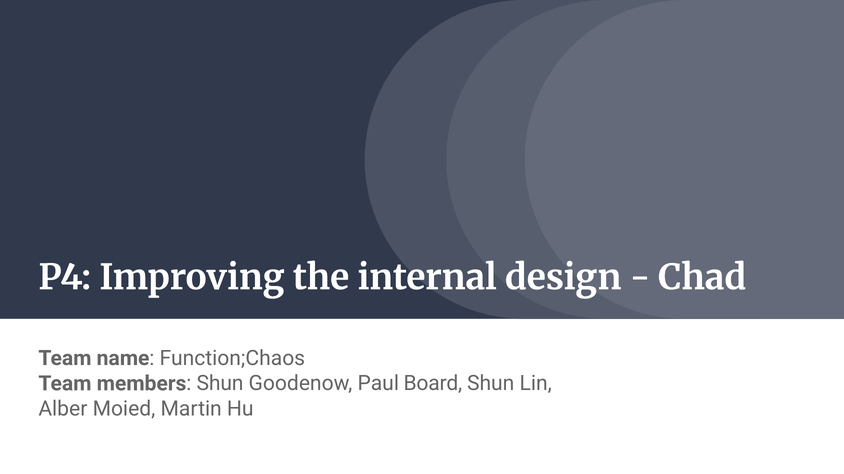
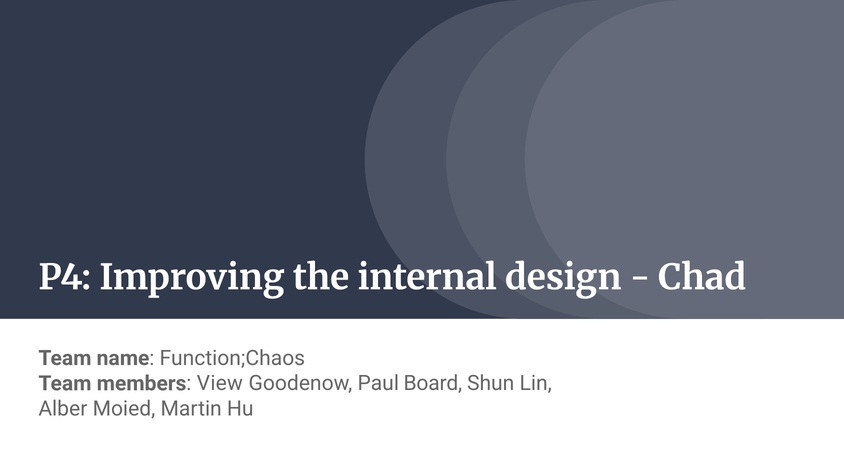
members Shun: Shun -> View (220, 384)
